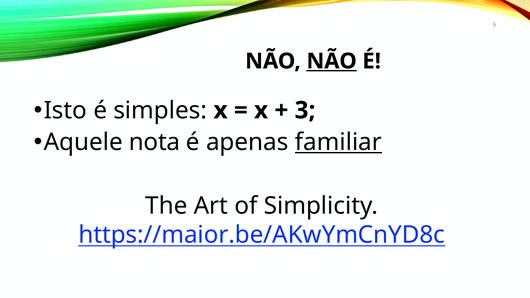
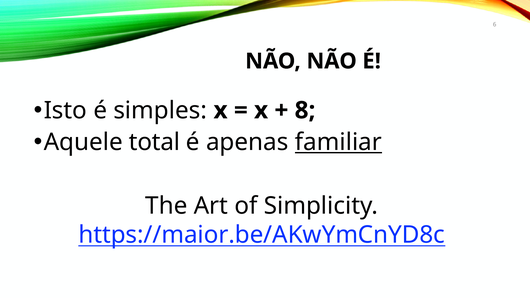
NÃO underline: present -> none (332, 61)
3: 3 -> 8 (305, 110)
nota: nota -> total (155, 142)
